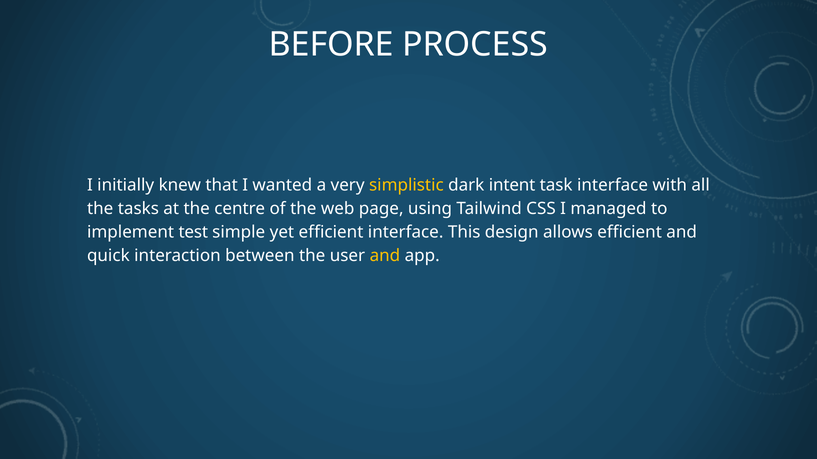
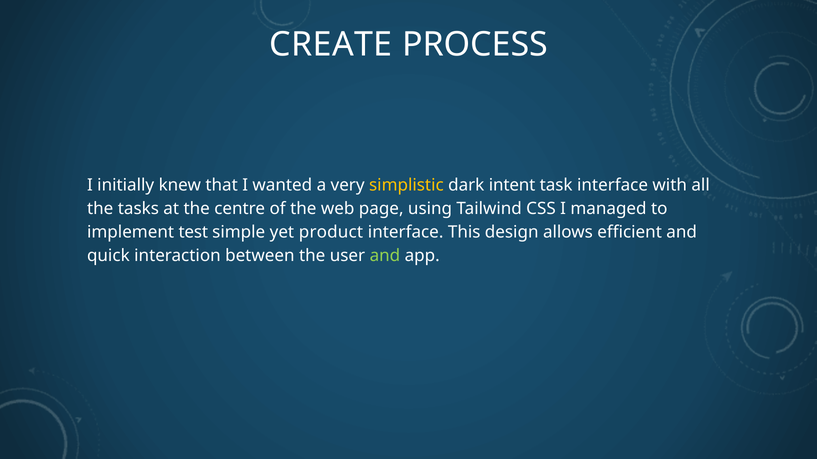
BEFORE: BEFORE -> CREATE (331, 45)
yet efficient: efficient -> product (331, 233)
and colour: yellow -> light green (385, 256)
